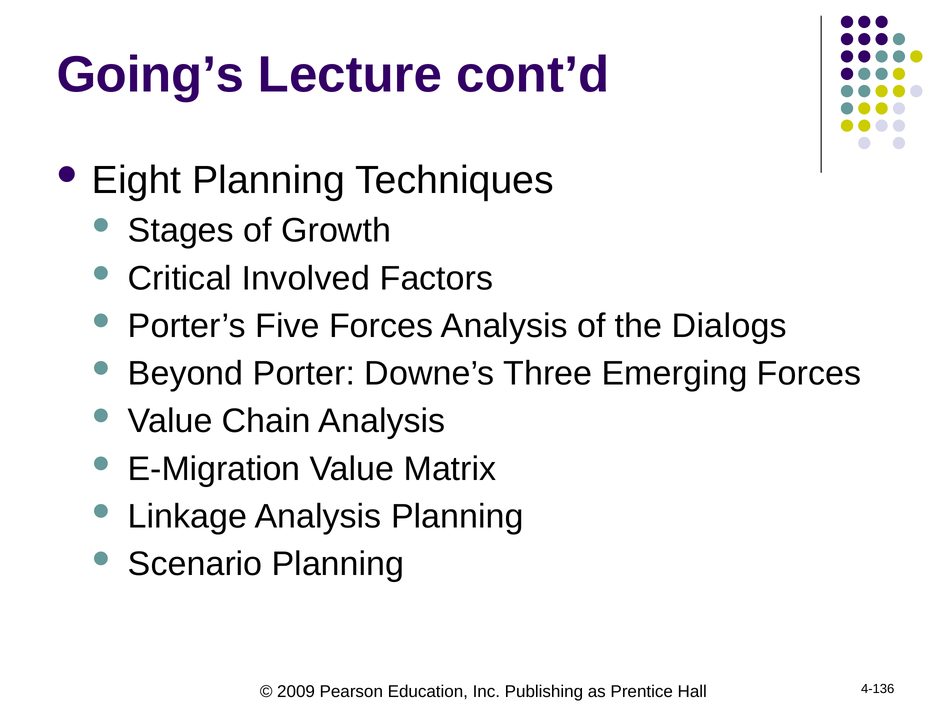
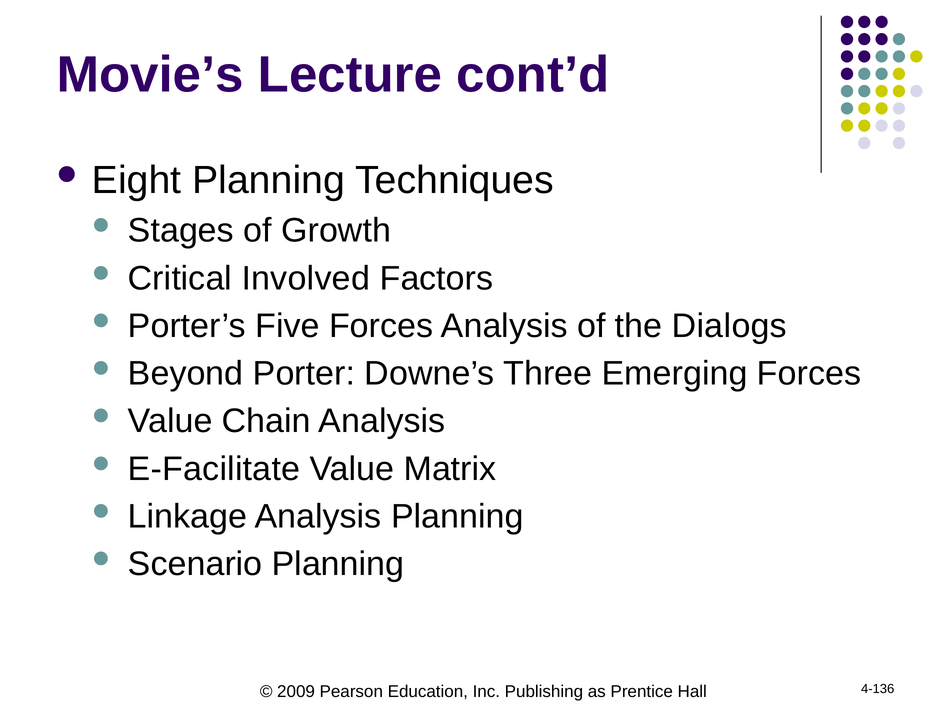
Going’s: Going’s -> Movie’s (150, 75)
E-Migration: E-Migration -> E-Facilitate (214, 469)
